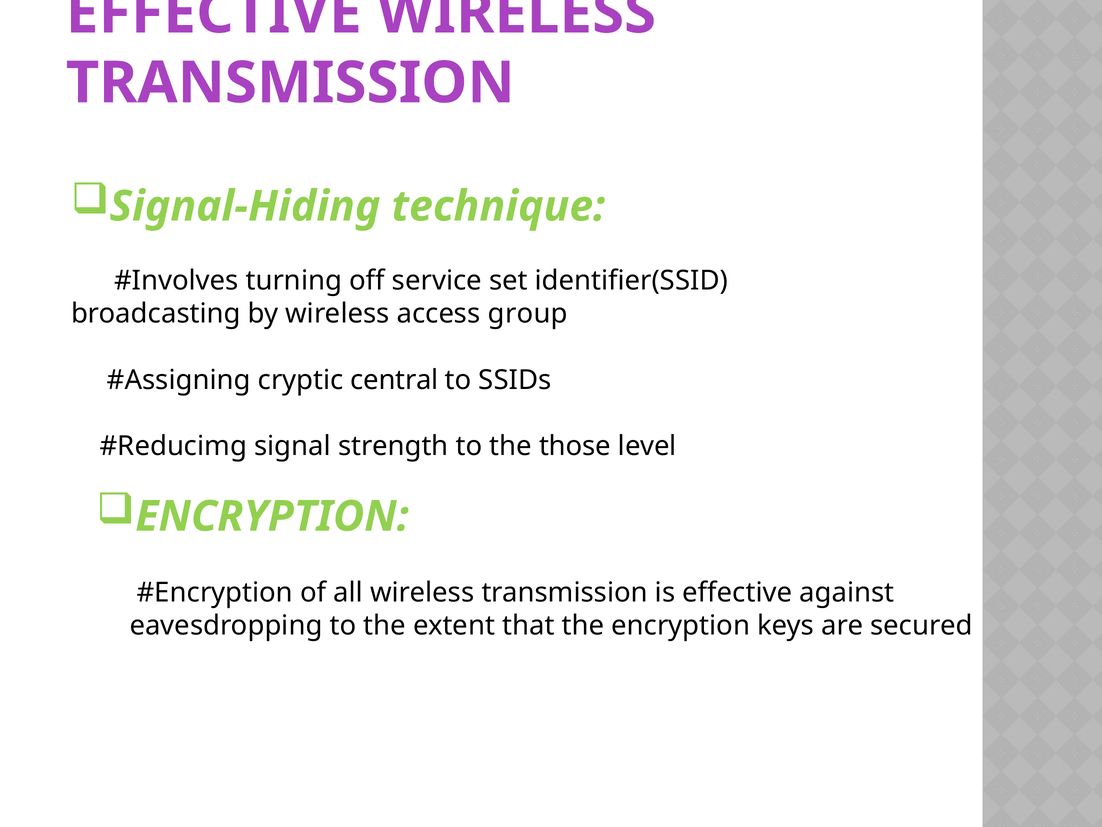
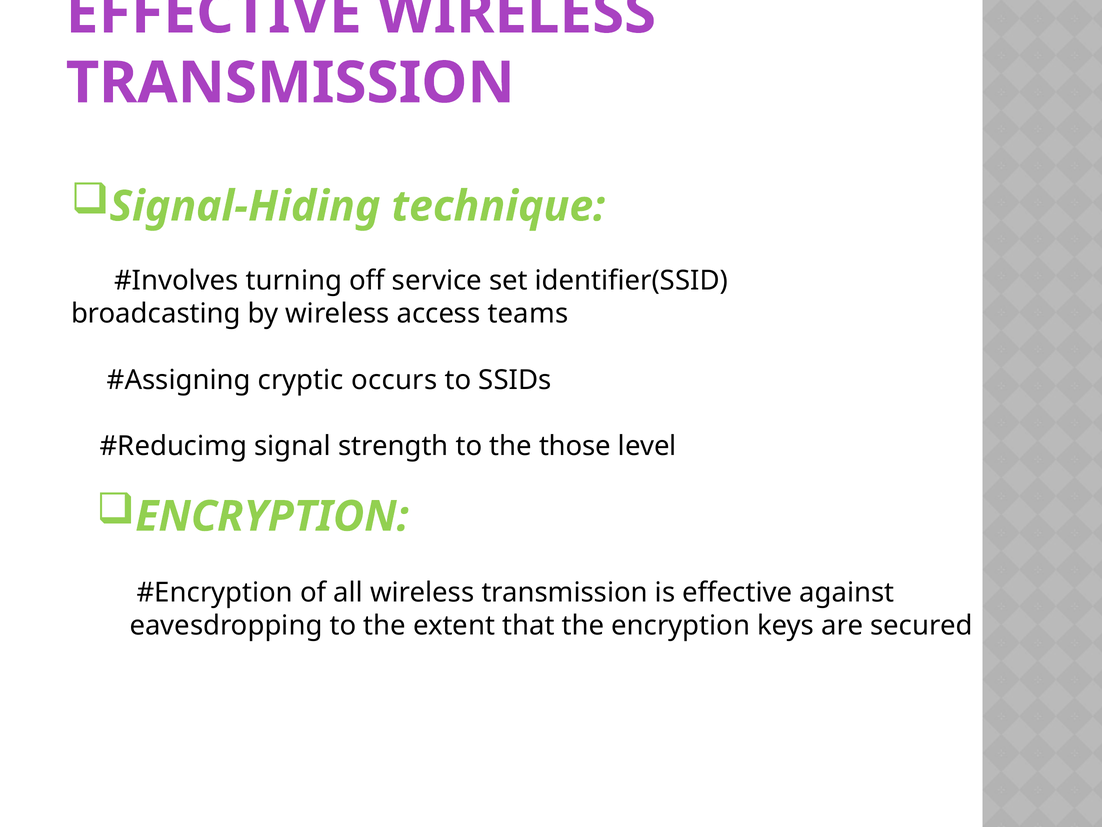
group: group -> teams (528, 314)
central: central -> occurs (394, 380)
